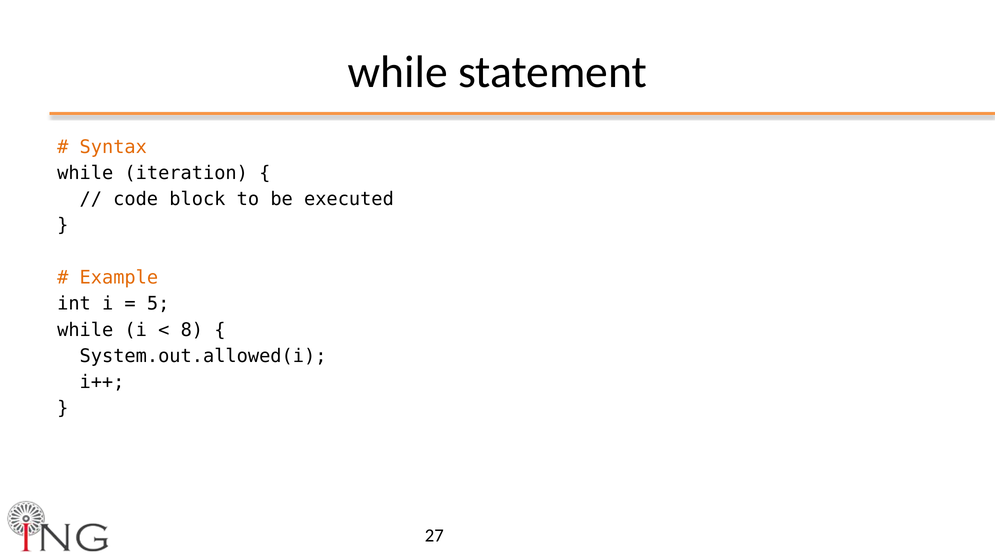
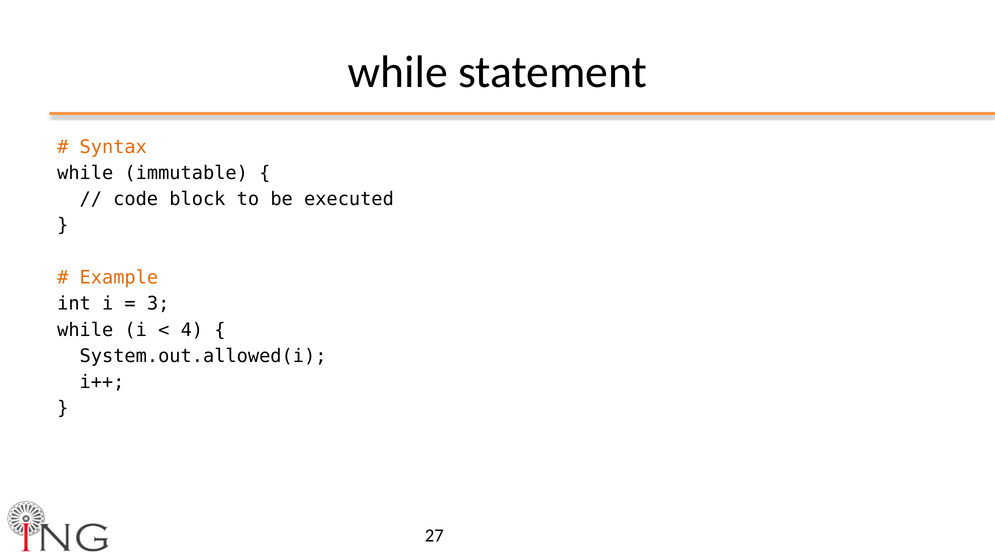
iteration: iteration -> immutable (186, 173)
5: 5 -> 3 (158, 304)
8: 8 -> 4 (192, 330)
